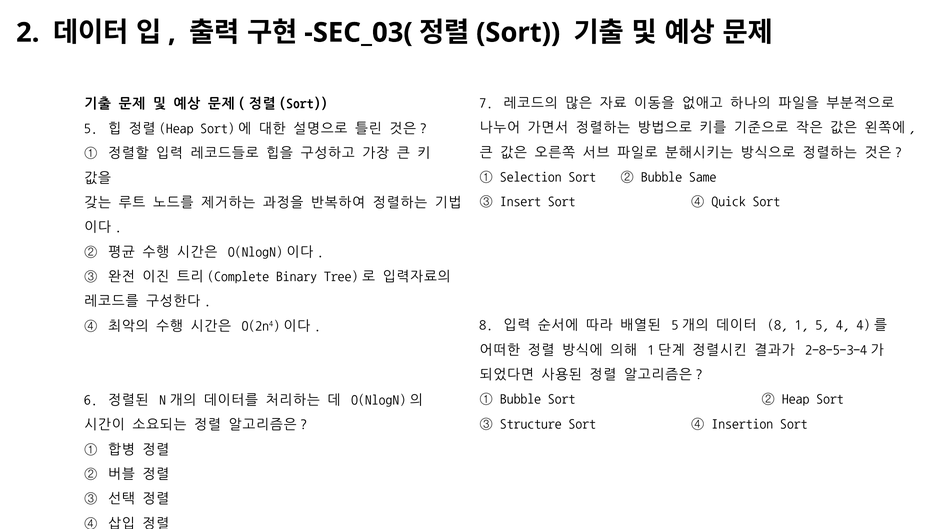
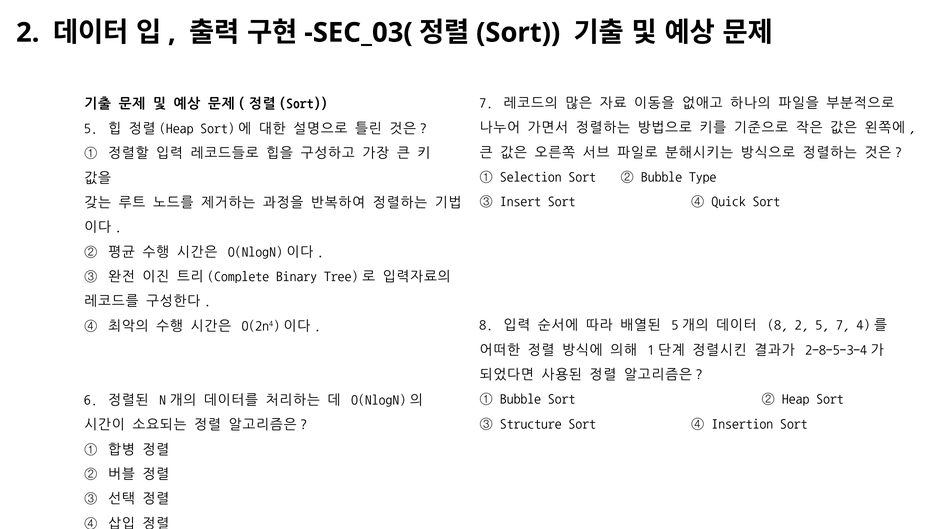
Same: Same -> Type (703, 177)
8 1: 1 -> 2 (802, 325)
5 4: 4 -> 7 (843, 325)
